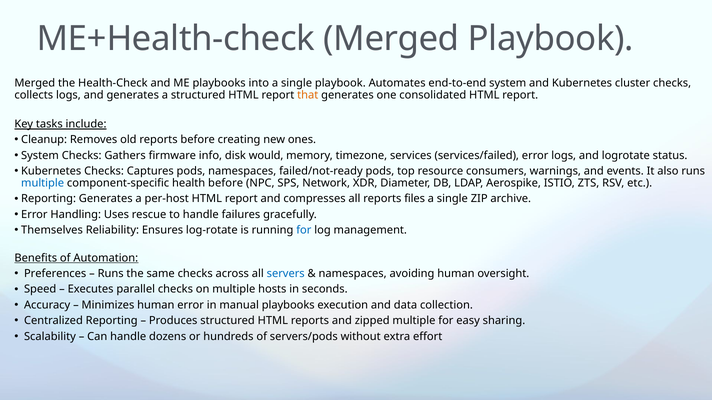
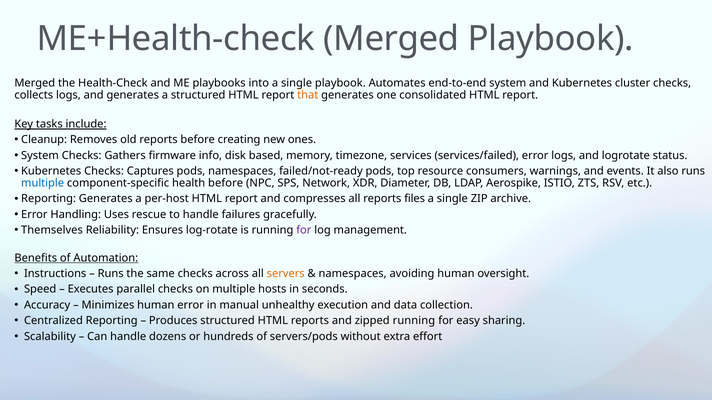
would: would -> based (266, 156)
for colour: blue -> purple (304, 231)
Preferences: Preferences -> Instructions (55, 274)
servers colour: blue -> orange (286, 274)
manual playbooks: playbooks -> unhealthy (288, 305)
zipped multiple: multiple -> running (414, 321)
